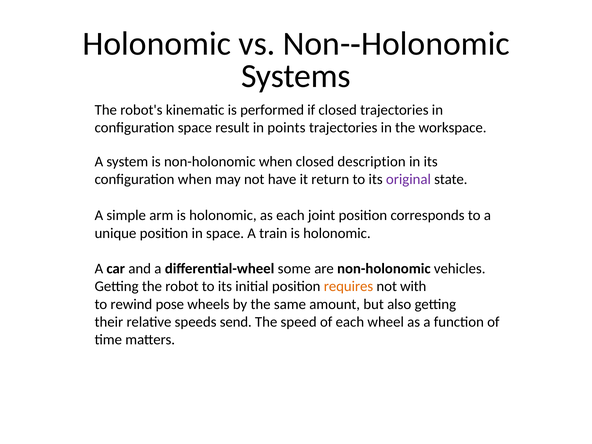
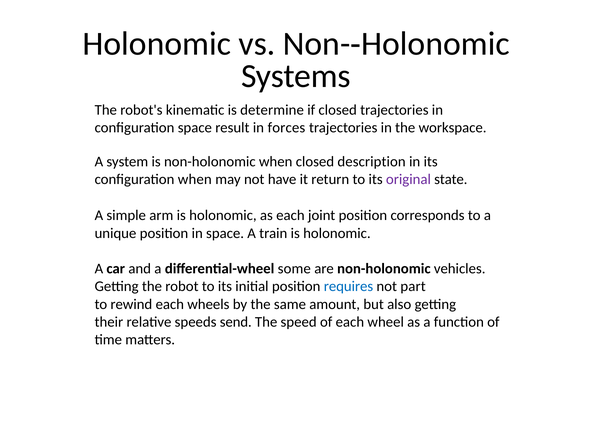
performed: performed -> determine (272, 110)
points: points -> forces (286, 128)
requires colour: orange -> blue (348, 286)
with: with -> part (413, 286)
rewind pose: pose -> each (170, 304)
